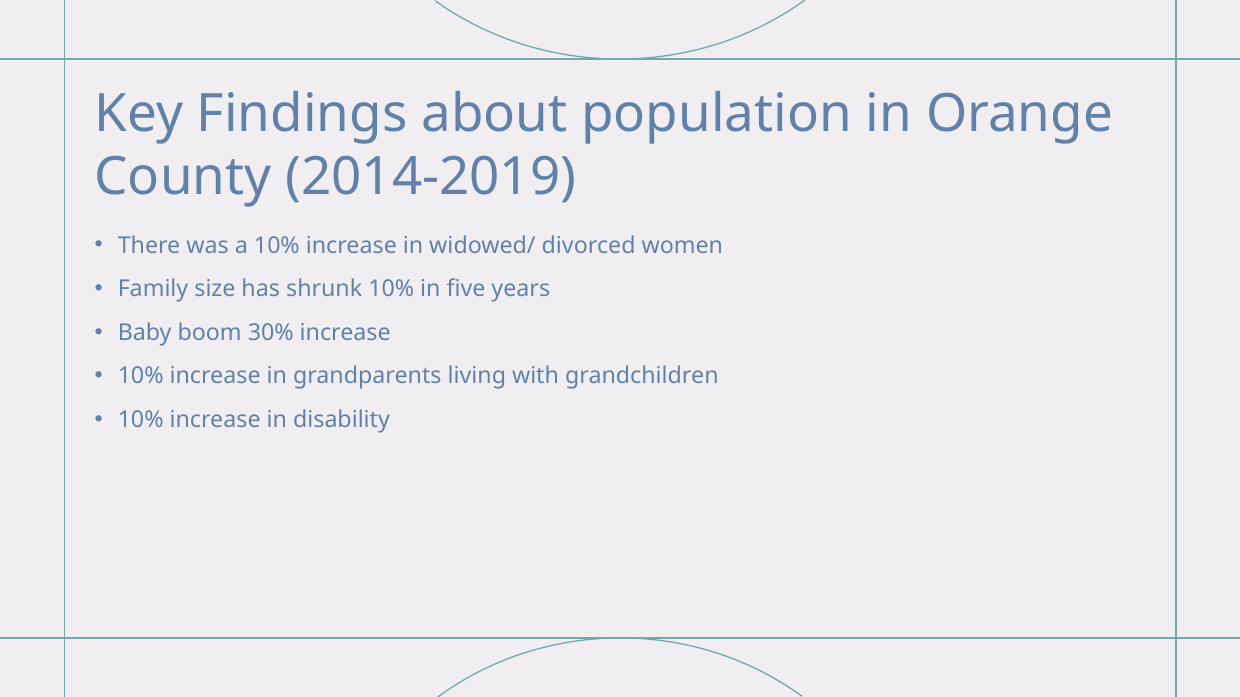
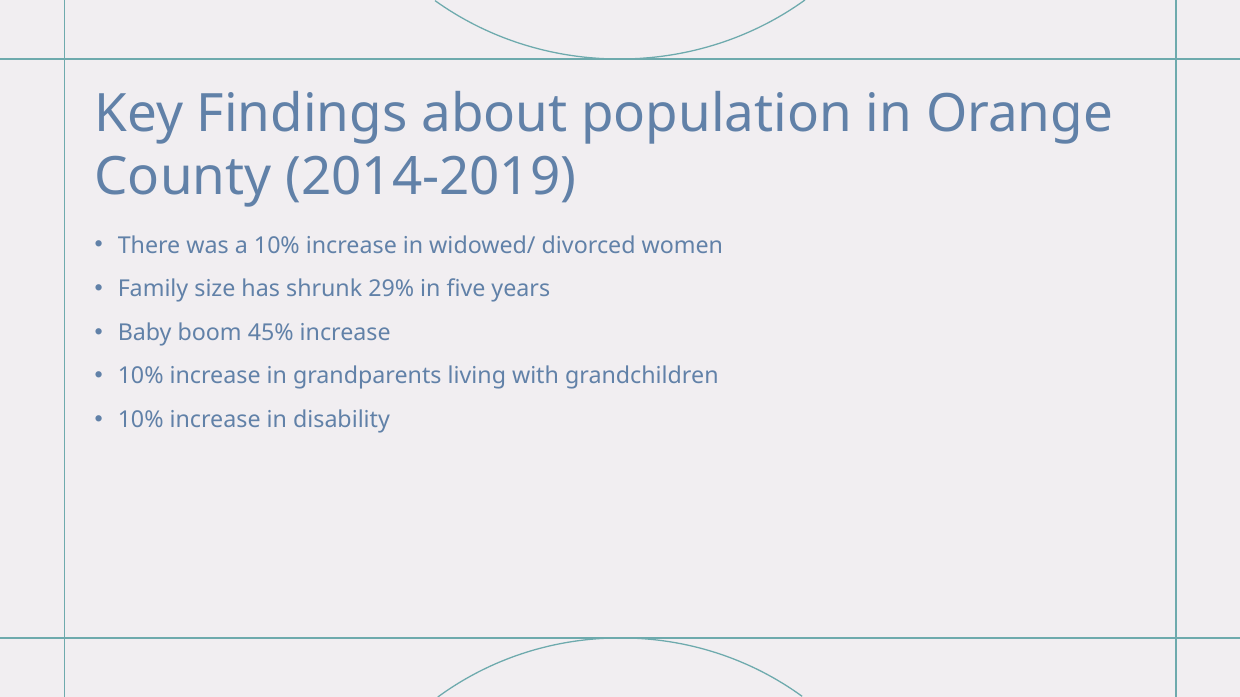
shrunk 10%: 10% -> 29% (391, 289)
30%: 30% -> 45% (271, 333)
